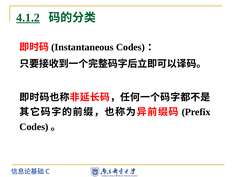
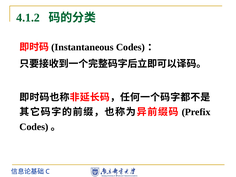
4.1.2 underline: present -> none (28, 18)
